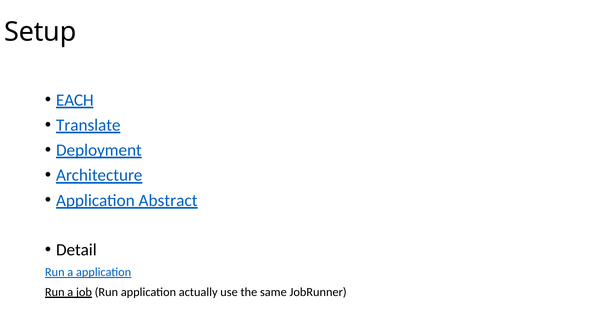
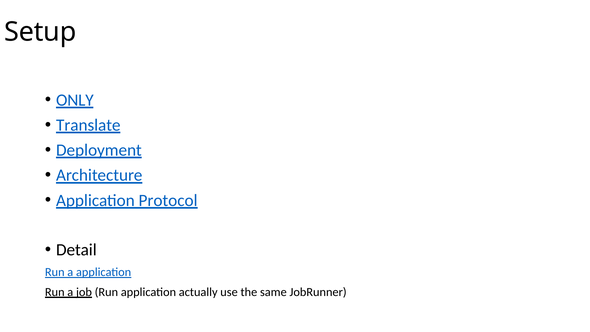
EACH: EACH -> ONLY (75, 100)
Abstract: Abstract -> Protocol (168, 200)
